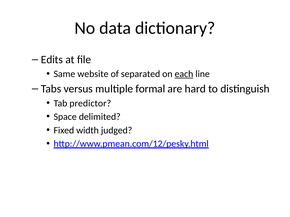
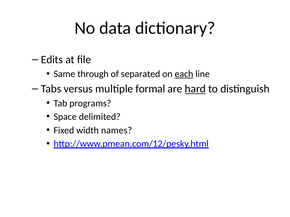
website: website -> through (93, 74)
hard underline: none -> present (195, 89)
predictor: predictor -> programs (90, 103)
judged: judged -> names (117, 131)
